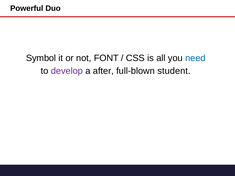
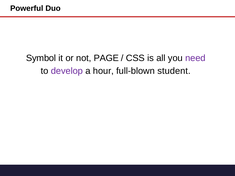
FONT: FONT -> PAGE (106, 58)
need colour: blue -> purple (195, 58)
after: after -> hour (103, 71)
